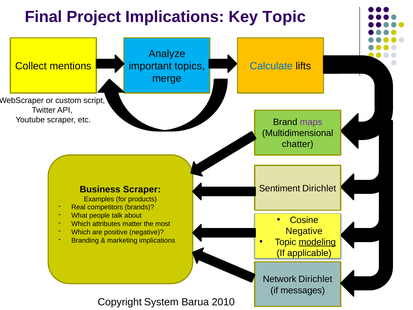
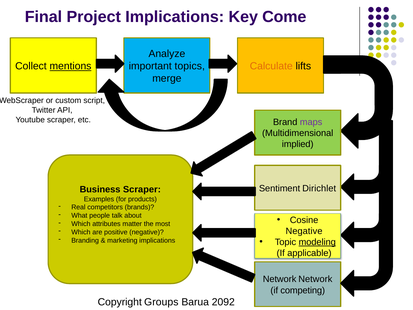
Key Topic: Topic -> Come (284, 17)
mentions underline: none -> present (70, 66)
Calculate colour: blue -> orange (271, 66)
chatter: chatter -> implied (298, 144)
Network Dirichlet: Dirichlet -> Network (315, 279)
messages: messages -> competing (303, 290)
System: System -> Groups (161, 302)
2010: 2010 -> 2092 (223, 302)
